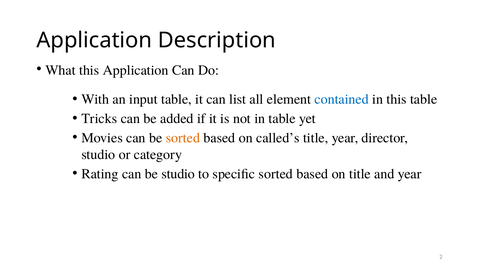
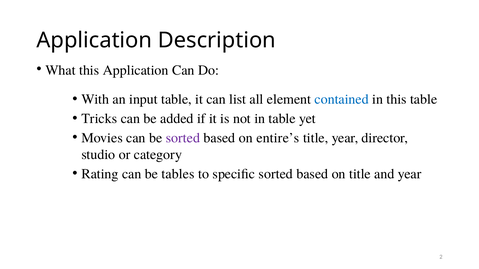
sorted colour: orange -> purple (183, 138)
called’s: called’s -> entire’s (278, 138)
be studio: studio -> tables (178, 174)
